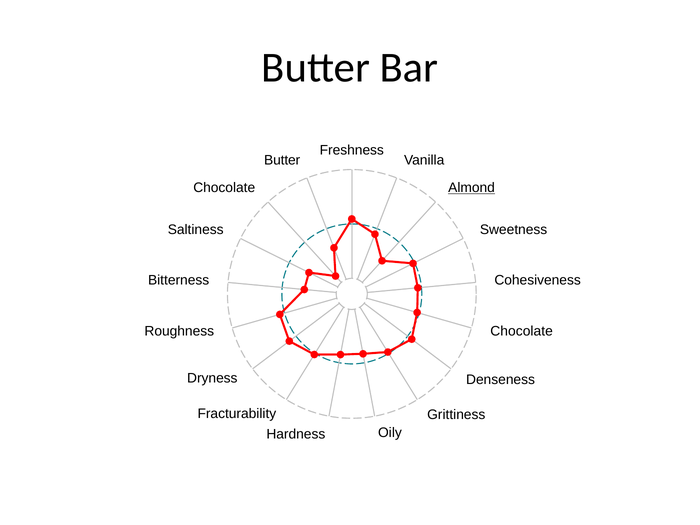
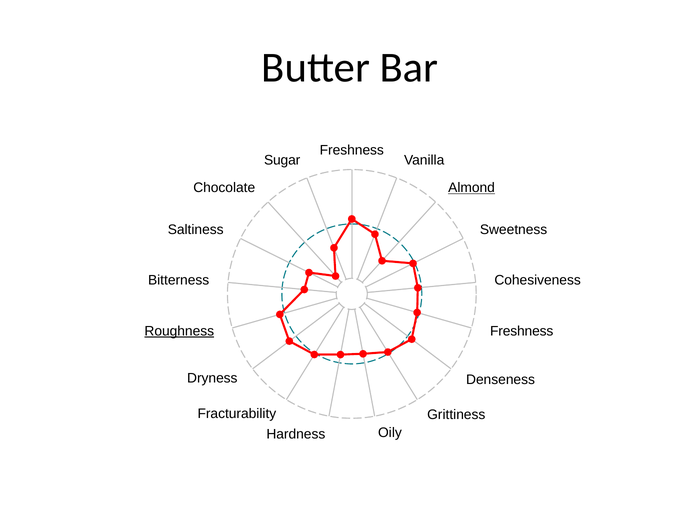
Butter: Butter -> Sugar (282, 160)
Roughness underline: none -> present (179, 331)
Chocolate: Chocolate -> Freshness (522, 331)
